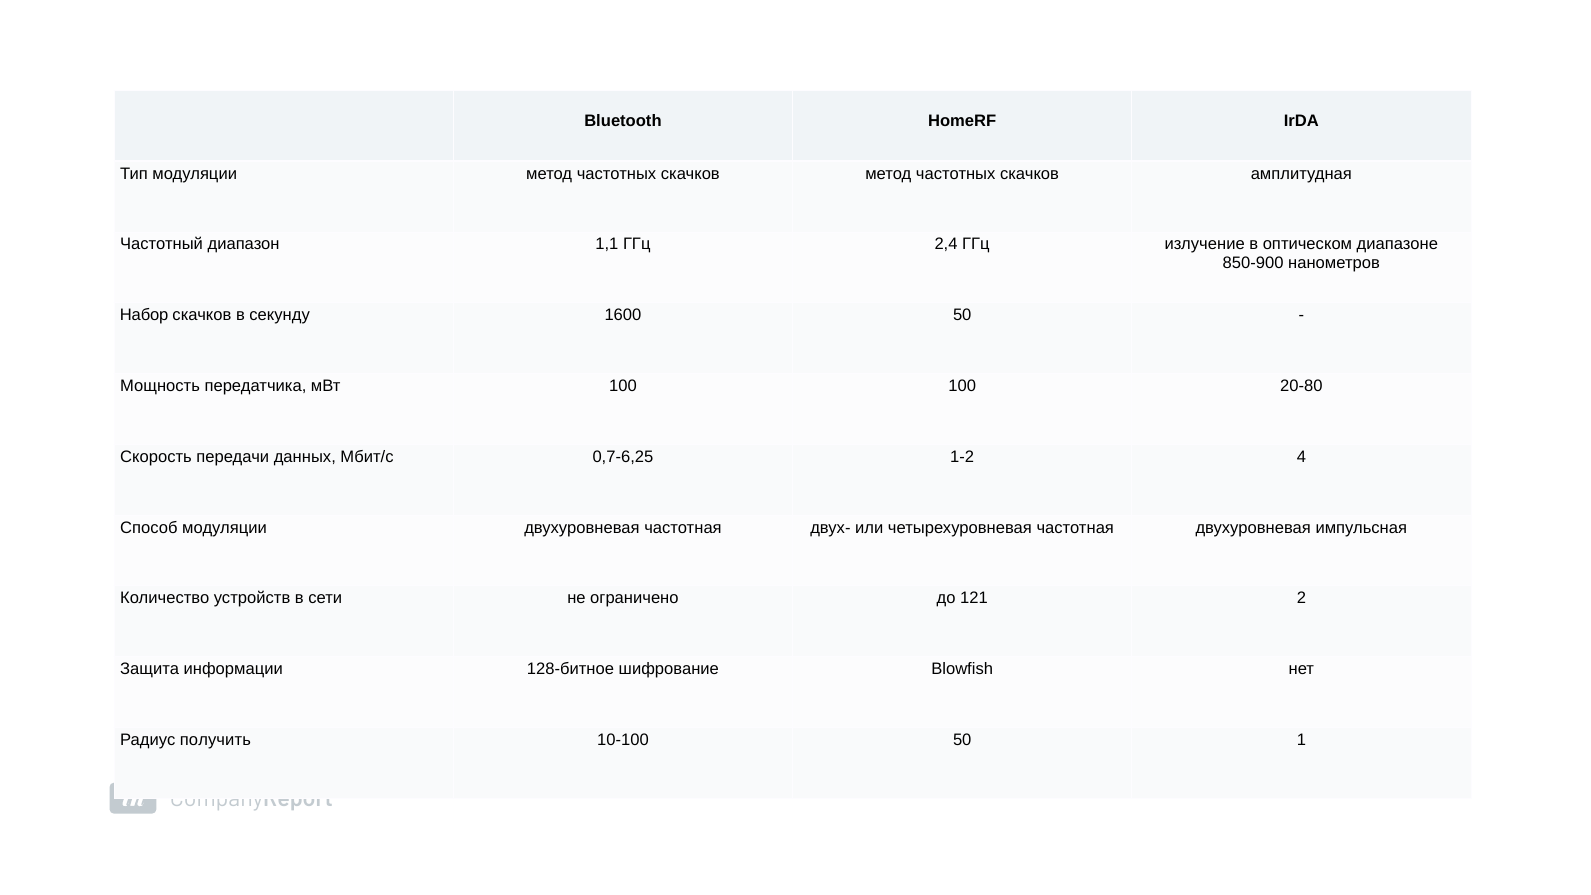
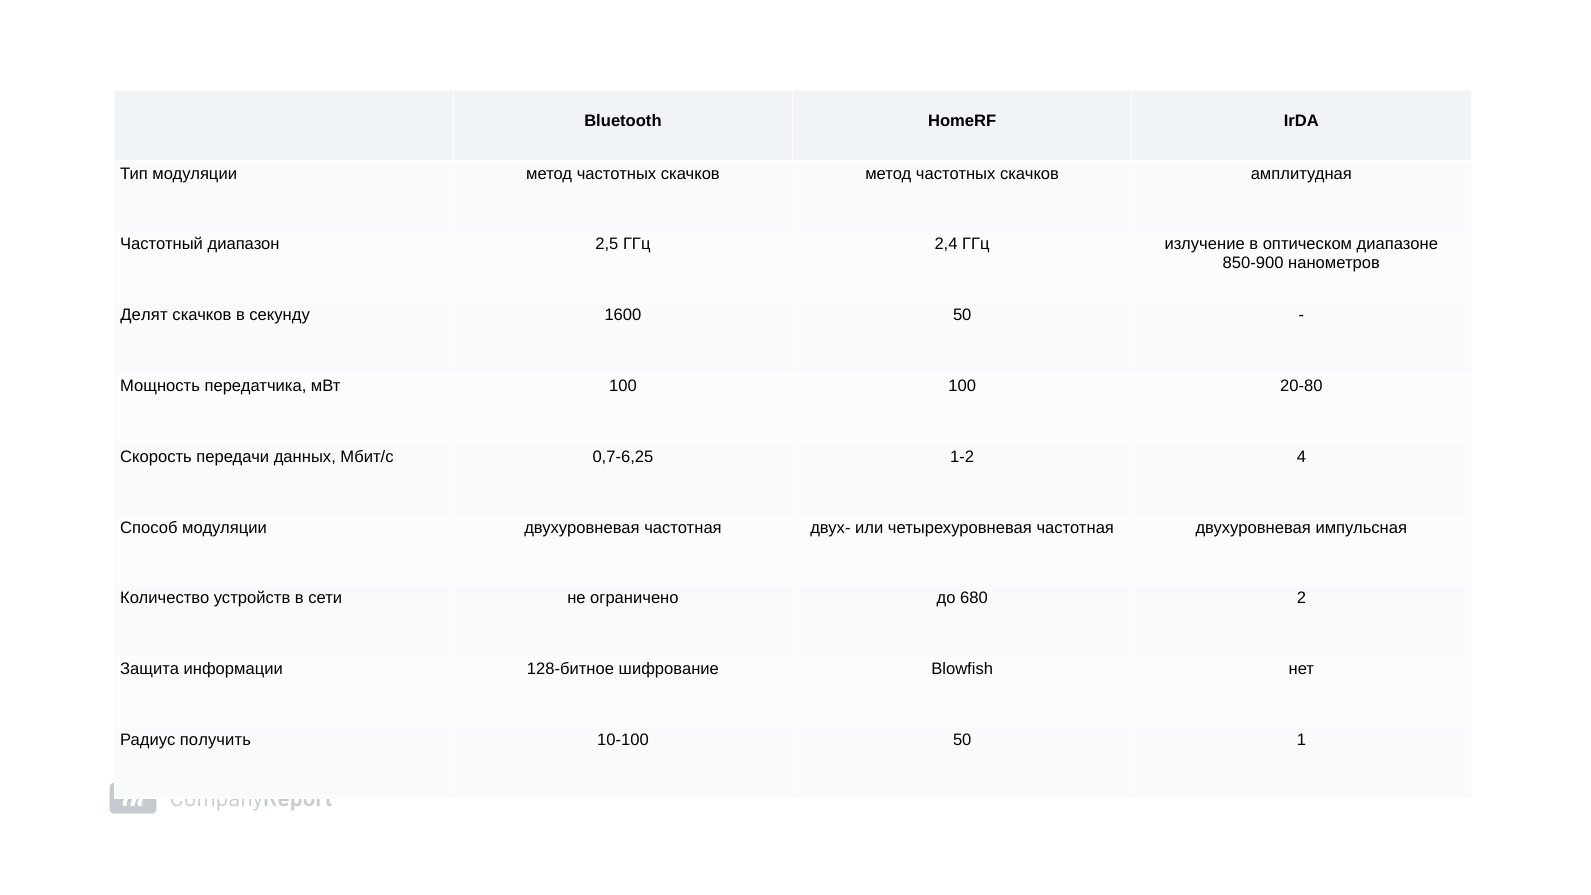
1,1: 1,1 -> 2,5 (607, 244)
Набор: Набор -> Делят (144, 315)
121: 121 -> 680 (974, 598)
